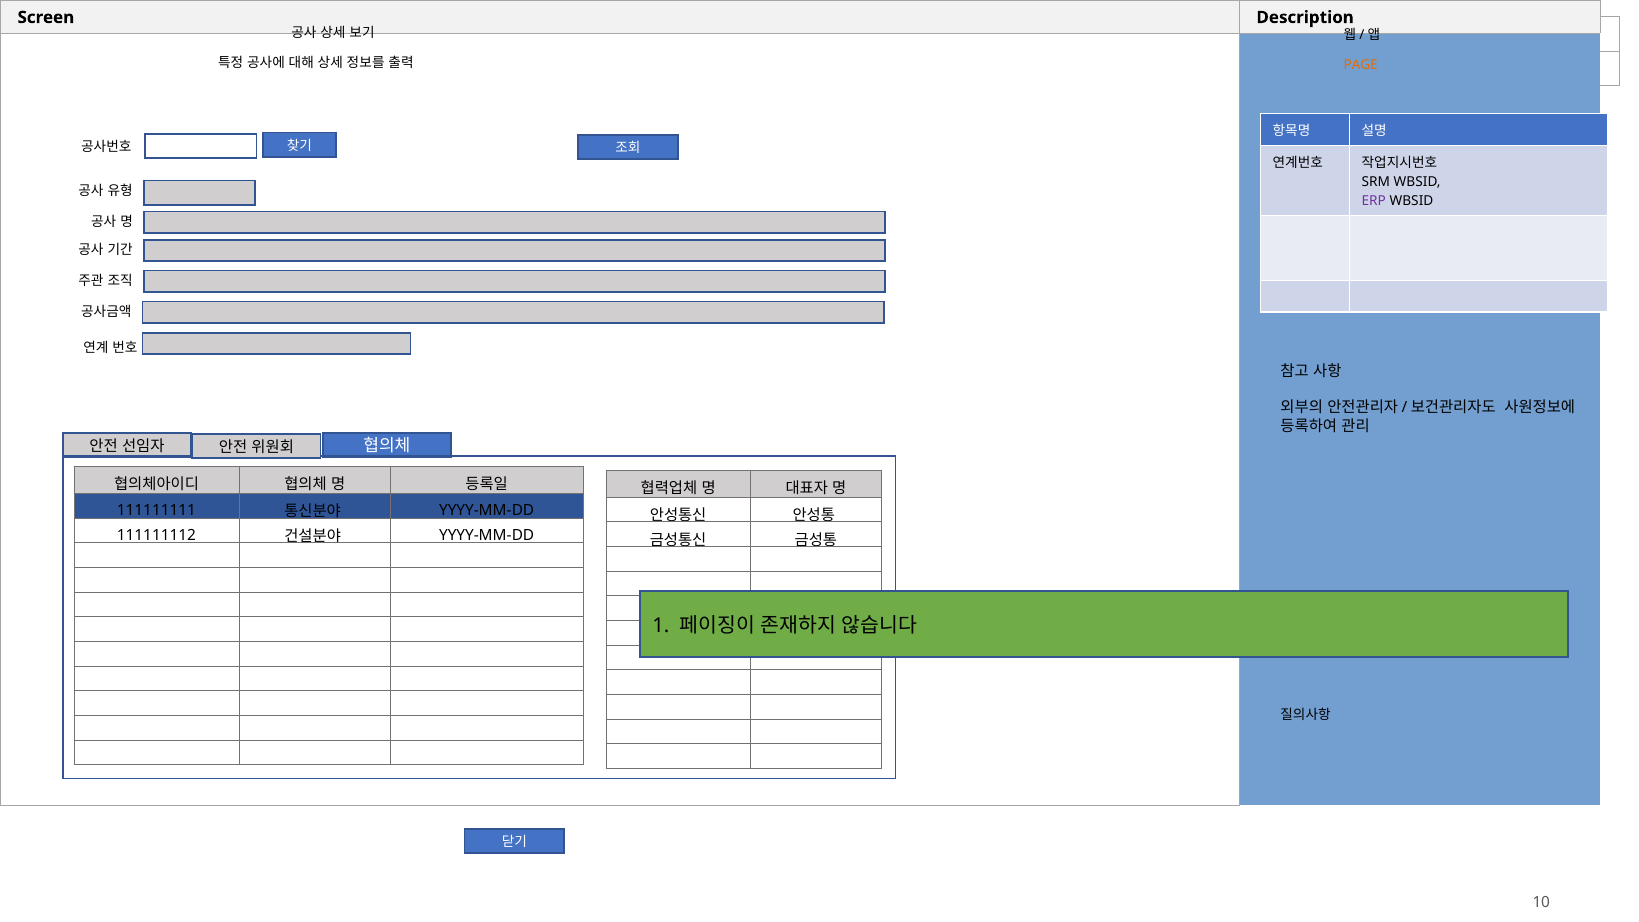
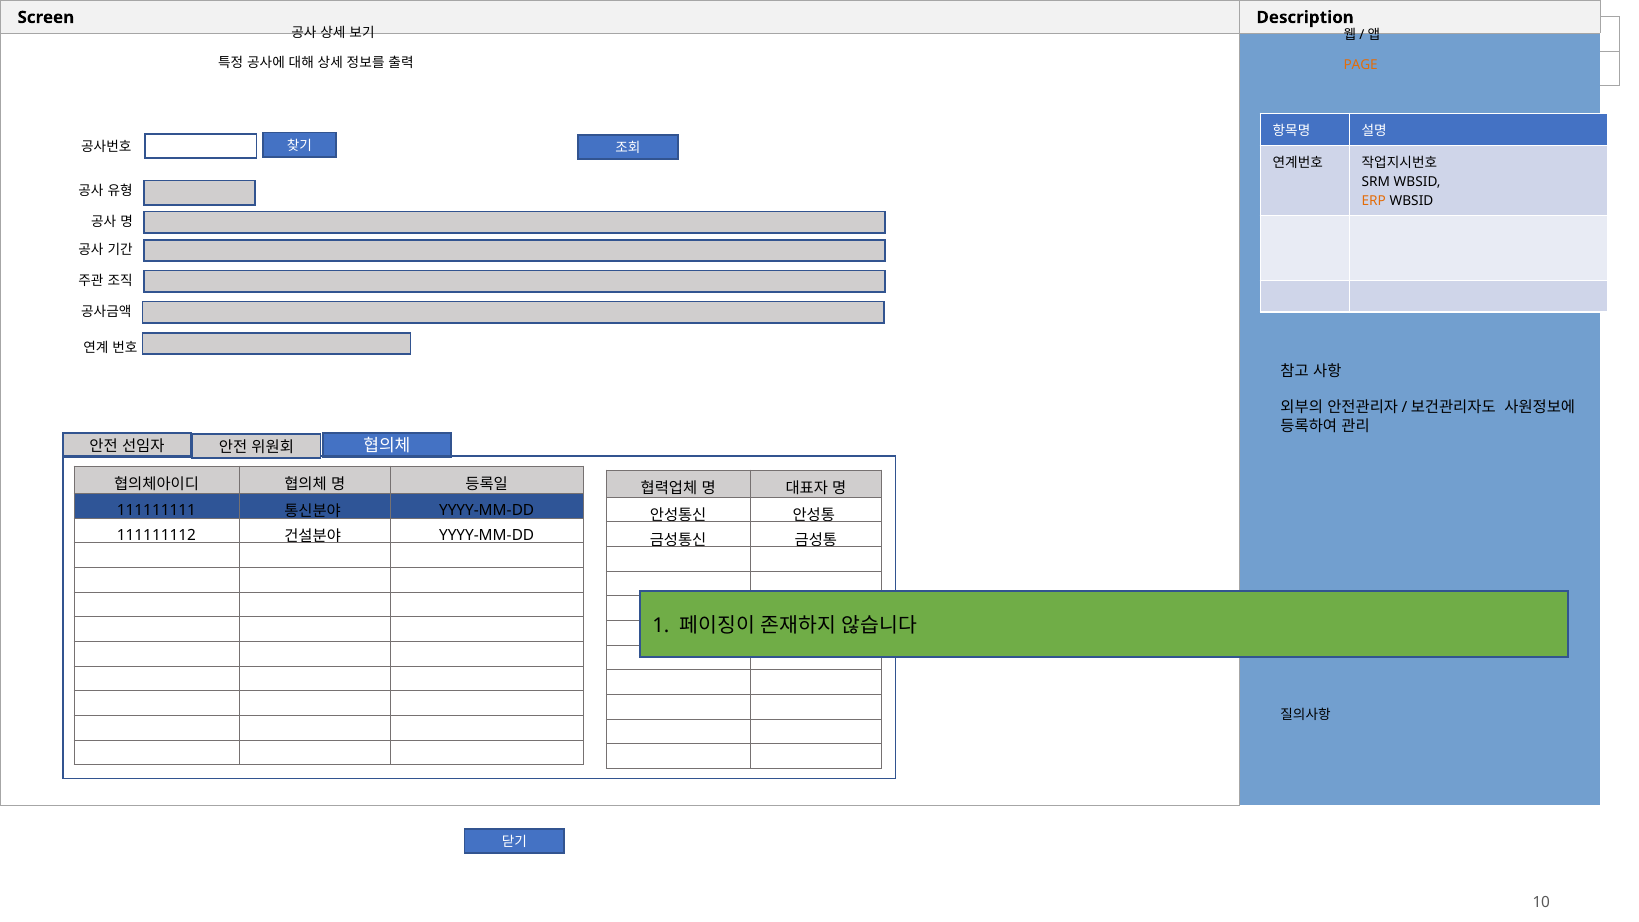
ERP colour: purple -> orange (1374, 201)
